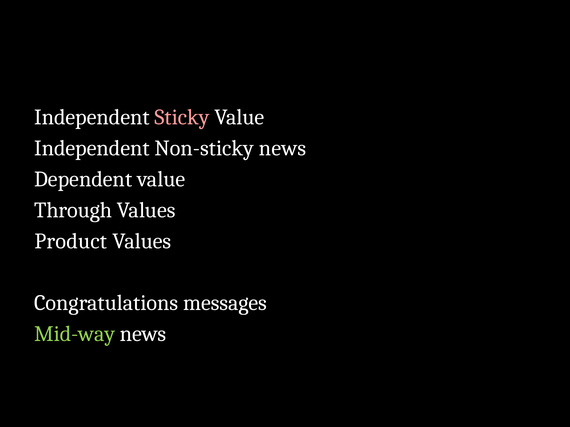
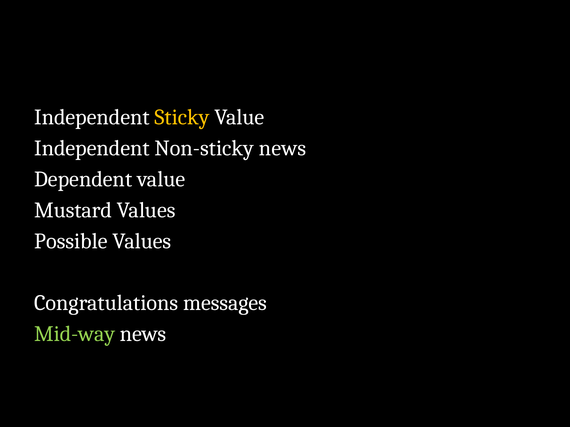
Sticky colour: pink -> yellow (182, 117)
Through: Through -> Mustard (73, 210)
Product: Product -> Possible (71, 241)
